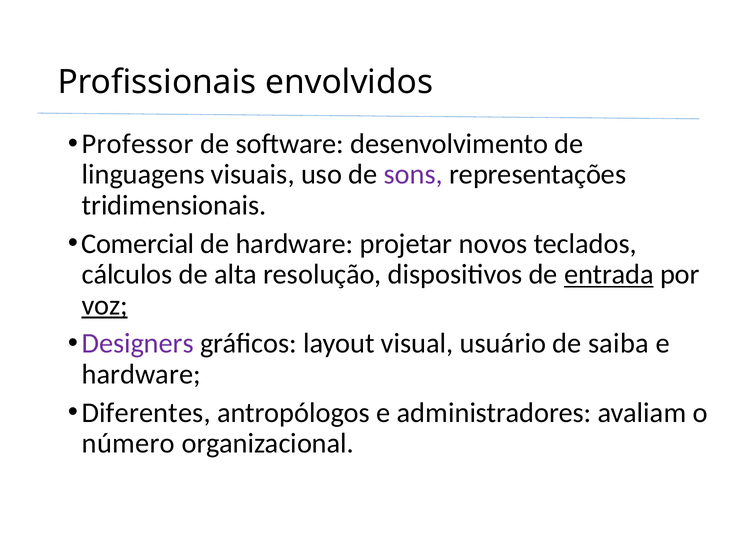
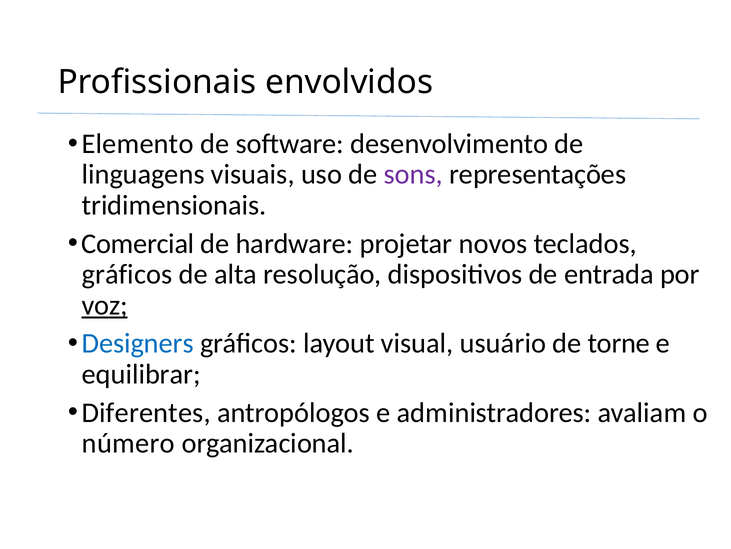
Professor: Professor -> Elemento (138, 144)
cálculos: cálculos -> gráficos (127, 274)
entrada underline: present -> none (609, 274)
Designers colour: purple -> blue (138, 343)
saiba: saiba -> torne (619, 343)
hardware: hardware -> equilibrar (141, 374)
